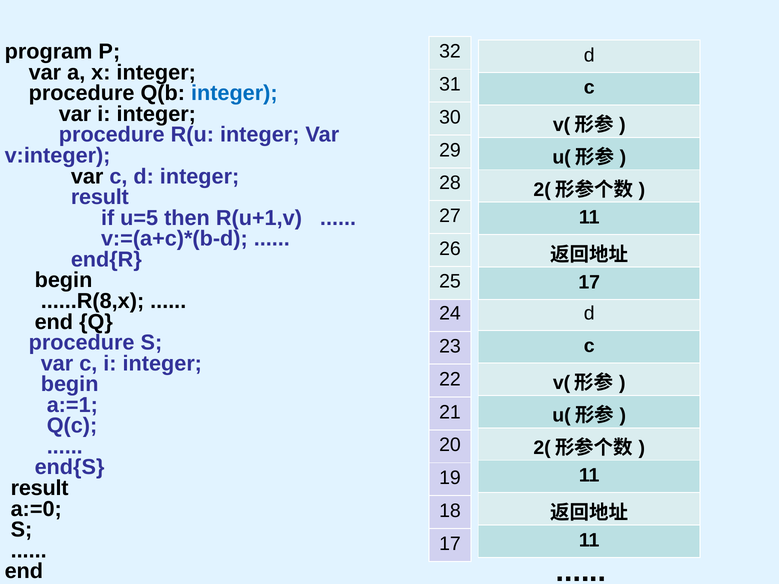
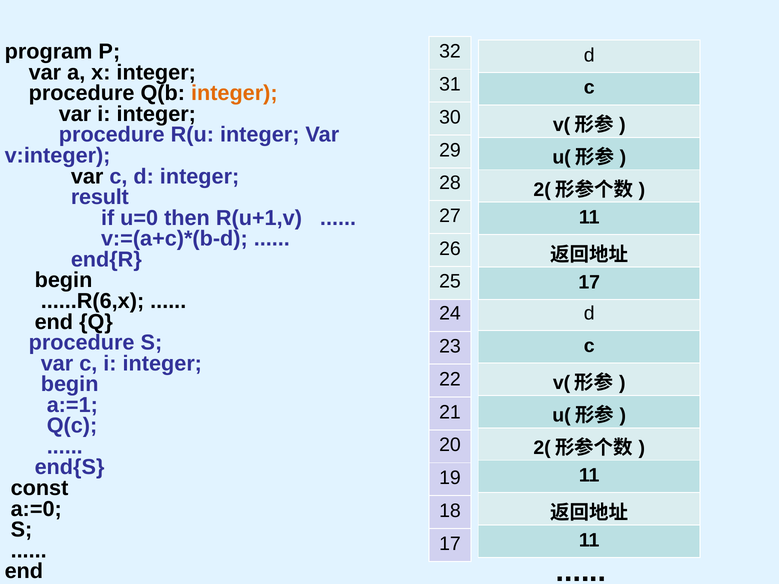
integer colour: blue -> orange (234, 93)
u=5: u=5 -> u=0 (139, 218)
......R(8,x: ......R(8,x -> ......R(6,x (93, 301)
result: result -> const (40, 488)
